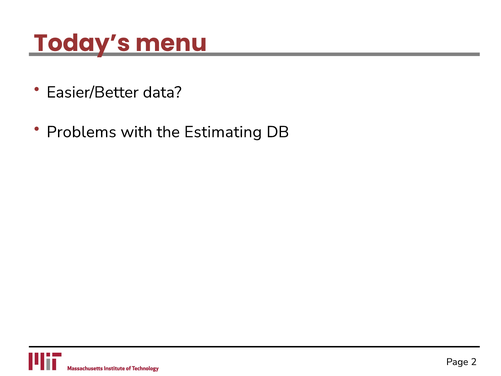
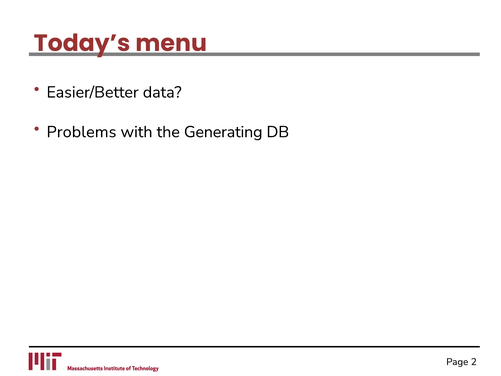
Estimating: Estimating -> Generating (223, 132)
